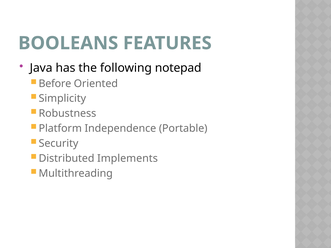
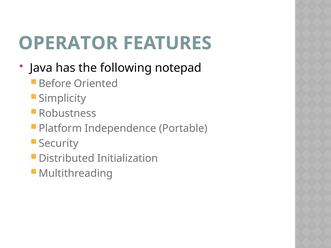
BOOLEANS: BOOLEANS -> OPERATOR (68, 43)
Implements: Implements -> Initialization (128, 158)
